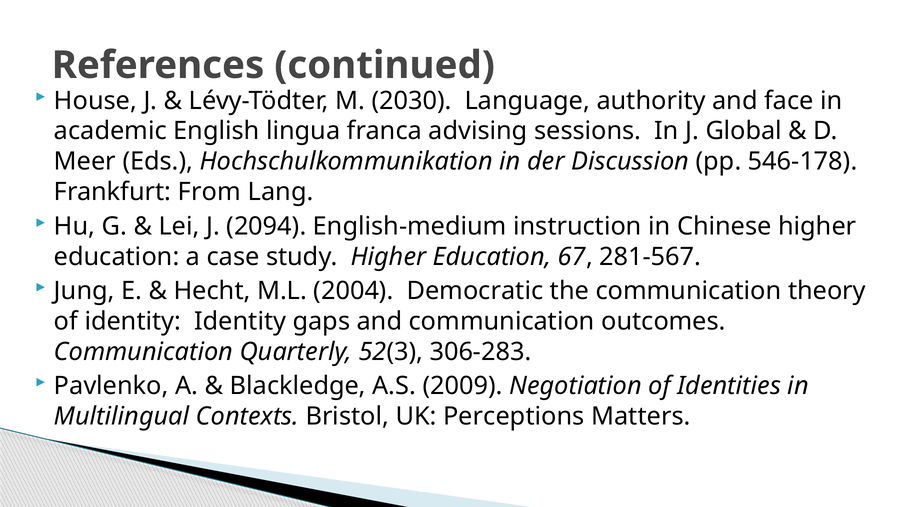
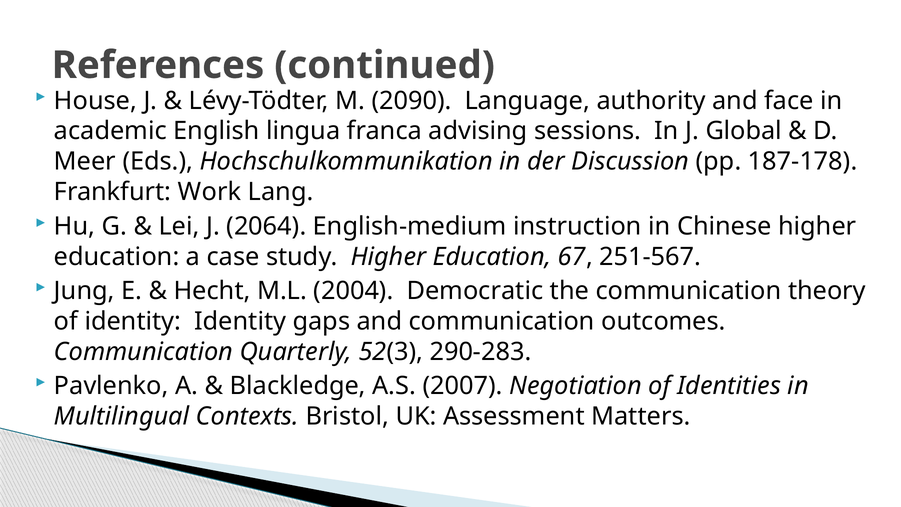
2030: 2030 -> 2090 (412, 101)
546-178: 546-178 -> 187-178 (803, 162)
From: From -> Work (210, 192)
2094: 2094 -> 2064 (266, 226)
281-567: 281-567 -> 251-567 (650, 257)
306-283: 306-283 -> 290-283 (480, 352)
2009: 2009 -> 2007 (462, 386)
Perceptions: Perceptions -> Assessment (514, 416)
